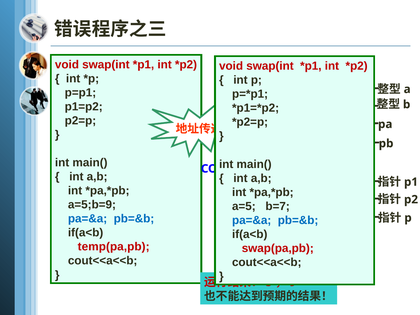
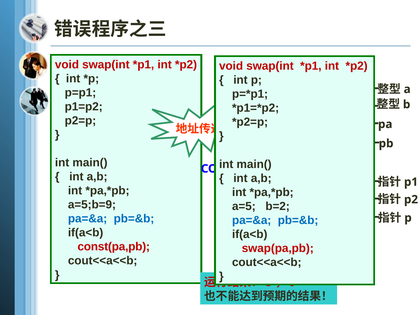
b=7: b=7 -> b=2 (278, 206)
temp(pa,pb: temp(pa,pb -> const(pa,pb (114, 247)
